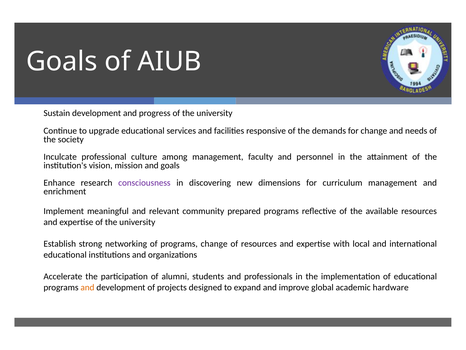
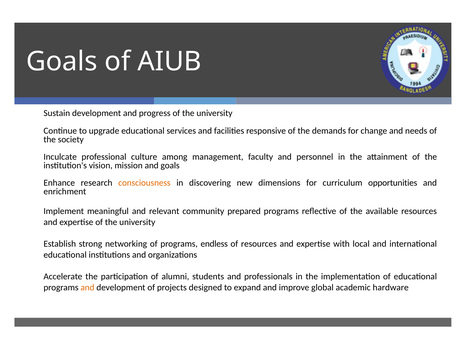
consciousness colour: purple -> orange (144, 183)
curriculum management: management -> opportunities (393, 183)
programs change: change -> endless (214, 244)
